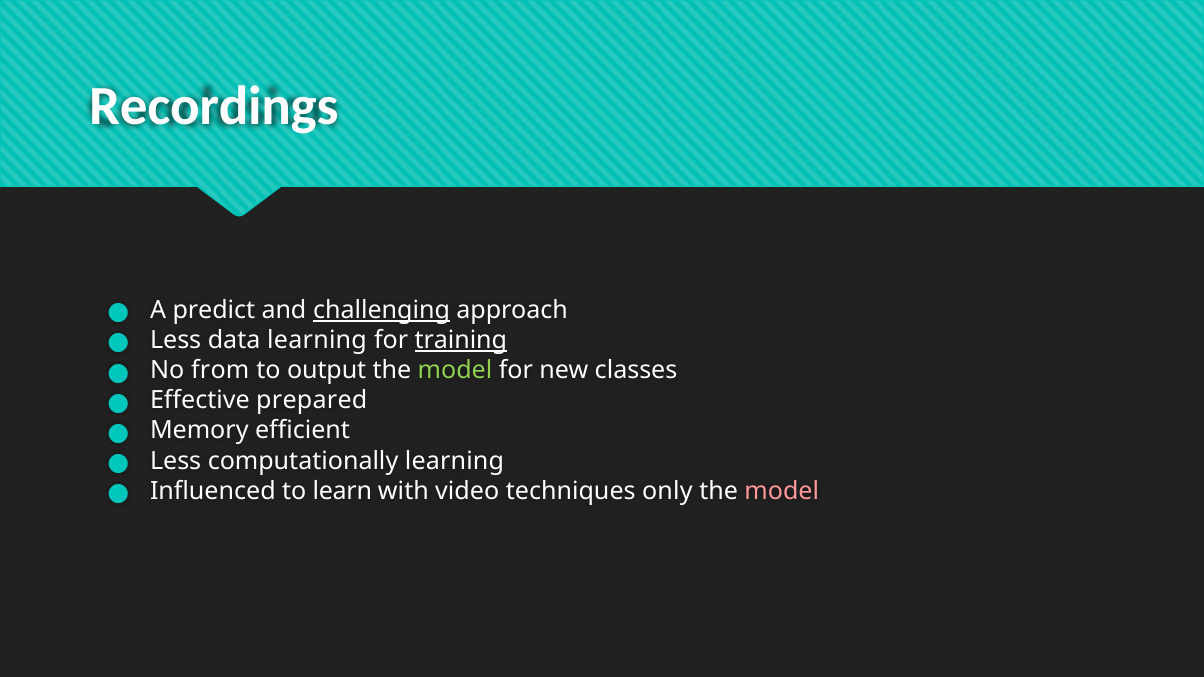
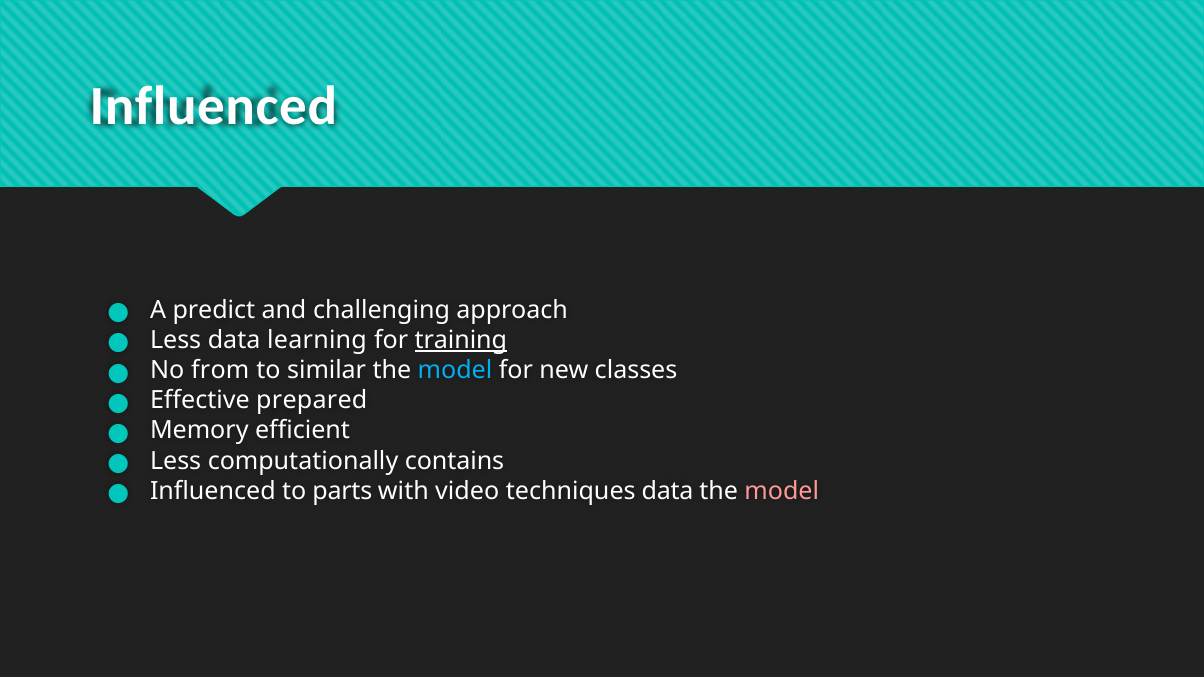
Recordings: Recordings -> Influenced (213, 106)
challenging underline: present -> none (381, 310)
output: output -> similar (327, 371)
model colour: light green -> light blue (455, 371)
computationally learning: learning -> contains (455, 461)
learn: learn -> parts (342, 491)
techniques only: only -> data (668, 491)
